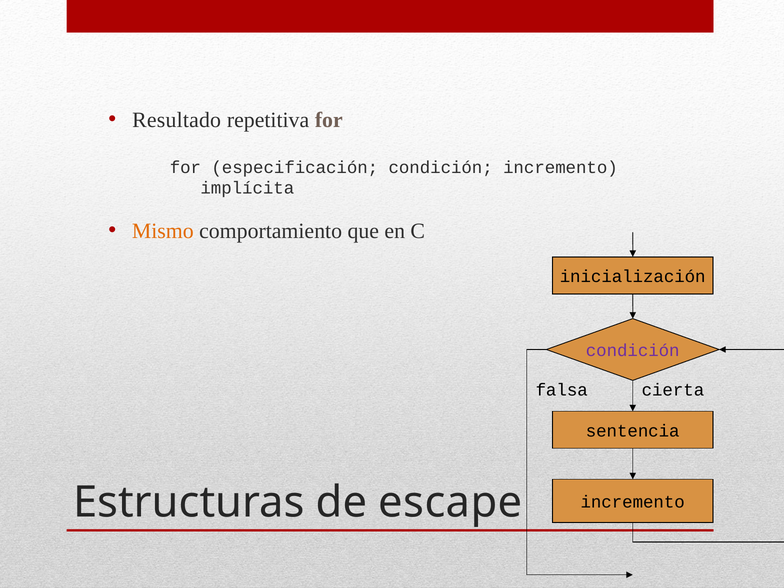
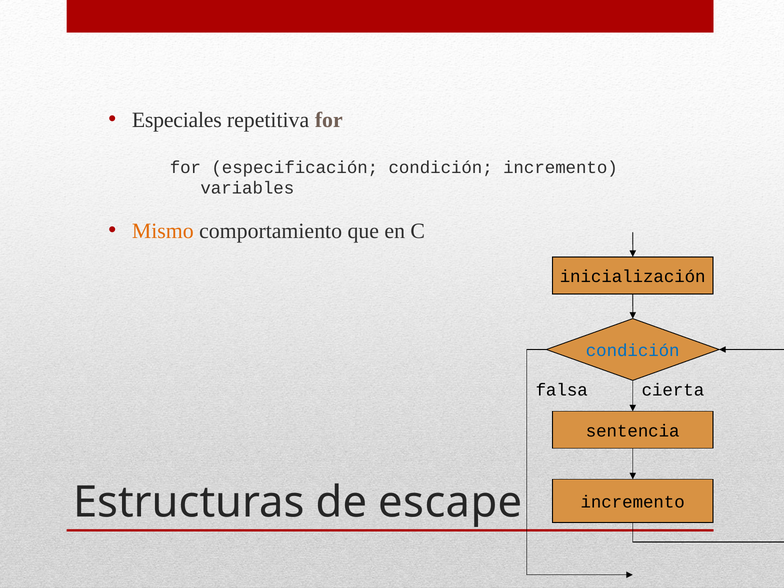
Resultado: Resultado -> Especiales (177, 120)
implícita: implícita -> variables (247, 188)
condición colour: purple -> blue (633, 351)
